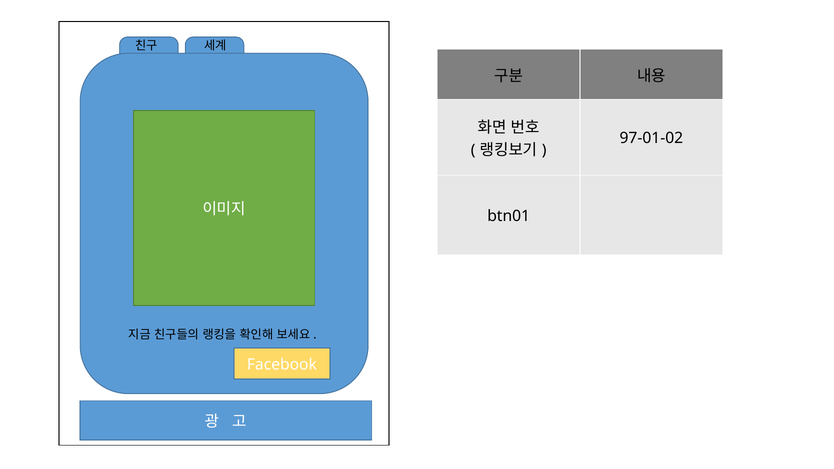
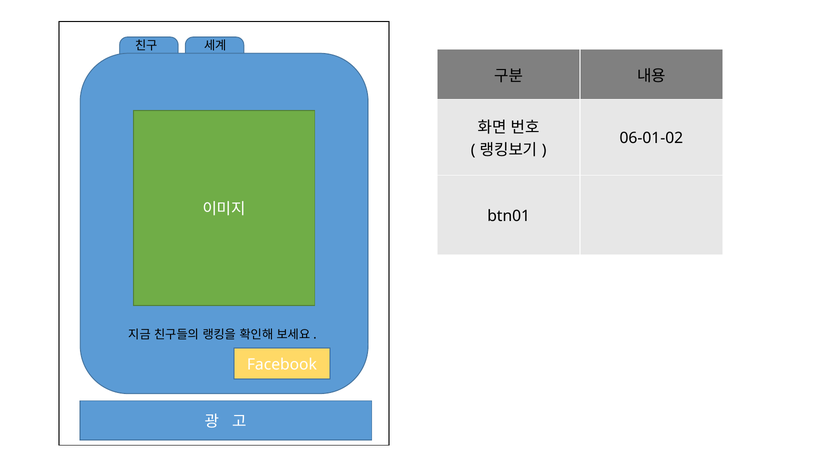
97-01-02: 97-01-02 -> 06-01-02 (651, 138)
